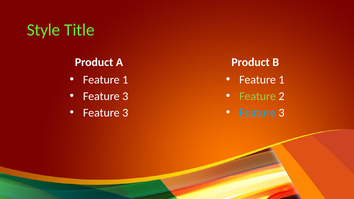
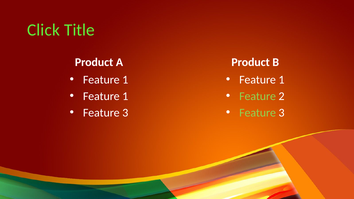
Style: Style -> Click (43, 30)
3: 3 -> 1 (125, 96)
Feature colour: light blue -> light green (258, 113)
